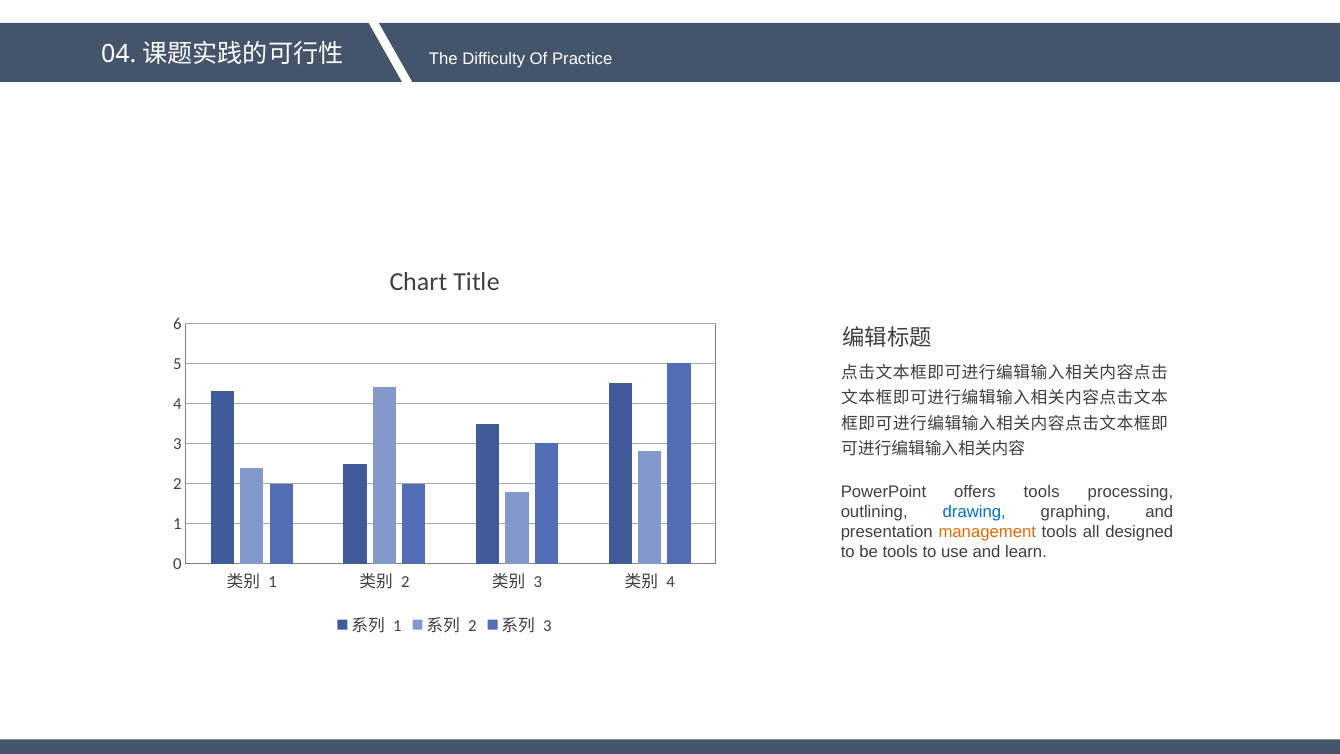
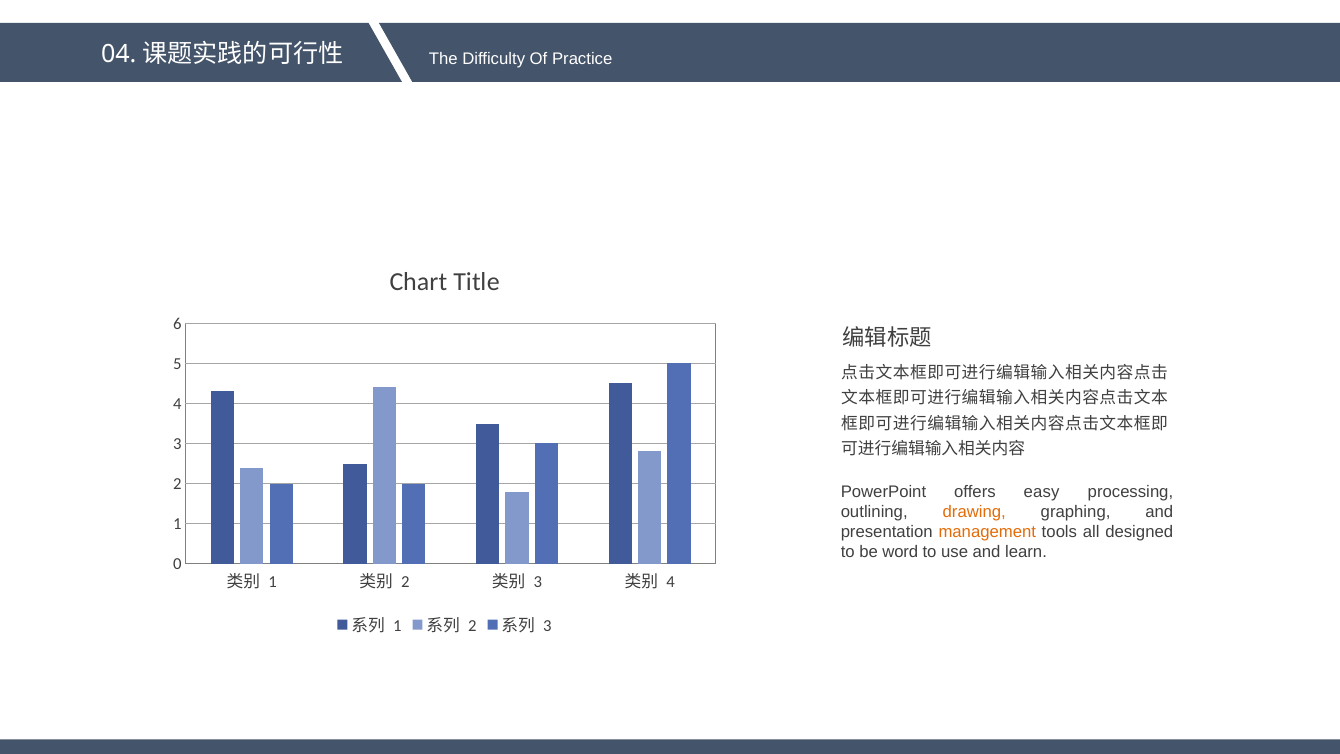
offers tools: tools -> easy (1042, 492)
drawing colour: blue -> orange (974, 512)
be tools: tools -> word (900, 552)
